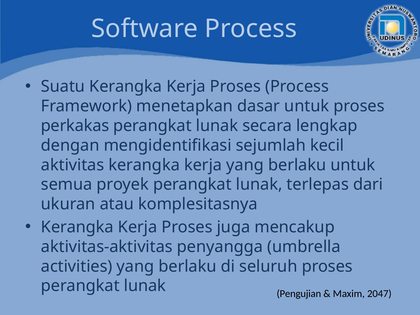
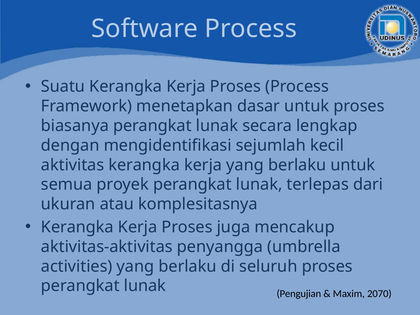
perkakas: perkakas -> biasanya (75, 126)
2047: 2047 -> 2070 (379, 294)
